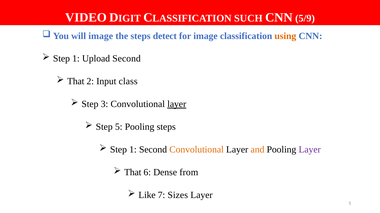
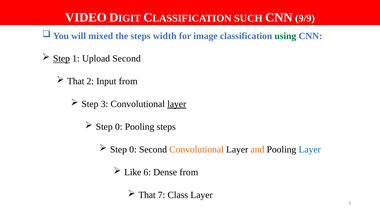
5/9: 5/9 -> 9/9 (305, 18)
will image: image -> mixed (101, 36)
detect: detect -> width (165, 36)
using colour: orange -> green (285, 36)
Step underline: none -> present (61, 59)
Input class: class -> from (128, 82)
5: 5 -> 0 (119, 127)
1: 1 -> 0 (133, 150)
Layer colour: purple -> blue (310, 150)
That: That -> Like (133, 173)
Like: Like -> That (147, 196)
Sizes: Sizes -> Class (178, 196)
